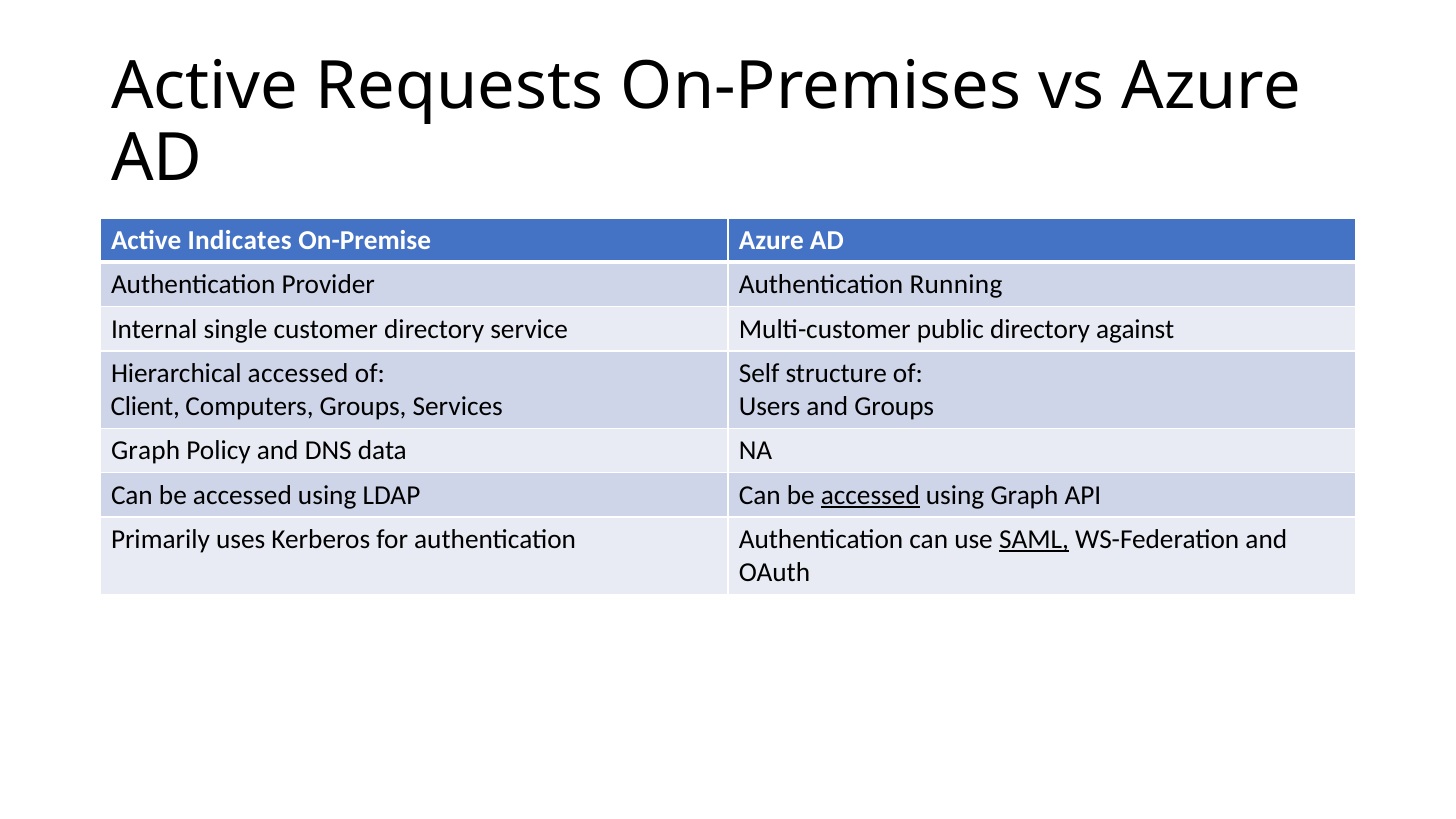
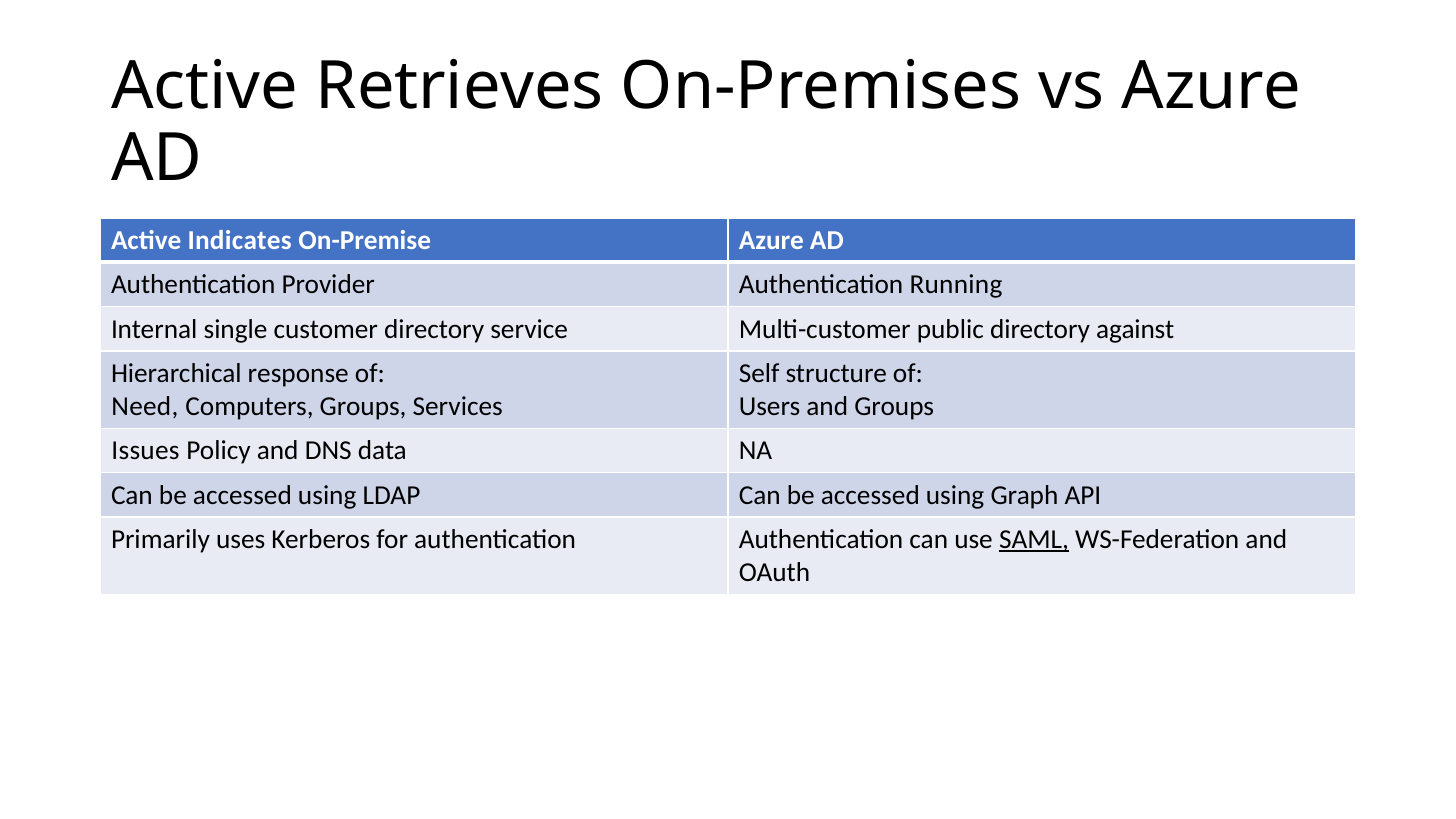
Requests: Requests -> Retrieves (460, 86)
Hierarchical accessed: accessed -> response (298, 373)
Client: Client -> Need (145, 407)
Graph: Graph -> Issues (145, 451)
accessed underline: present -> none (870, 495)
